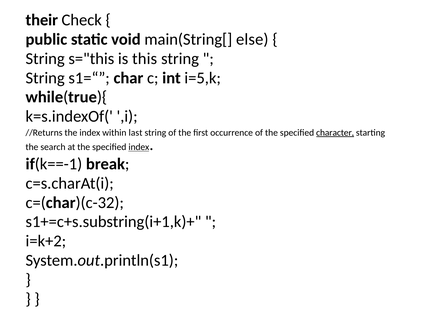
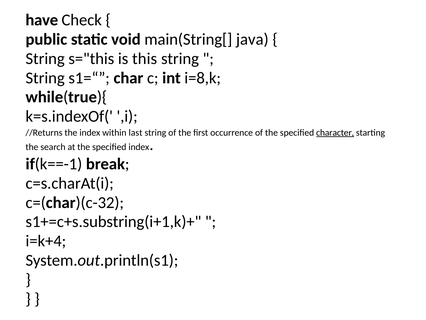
their: their -> have (42, 20)
else: else -> java (252, 39)
i=5,k: i=5,k -> i=8,k (203, 78)
index underline: present -> none (139, 147)
i=k+2: i=k+2 -> i=k+4 (46, 241)
